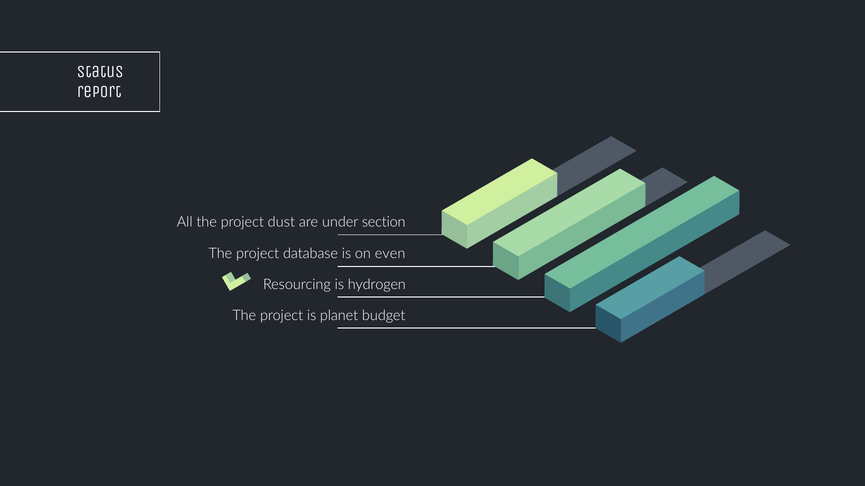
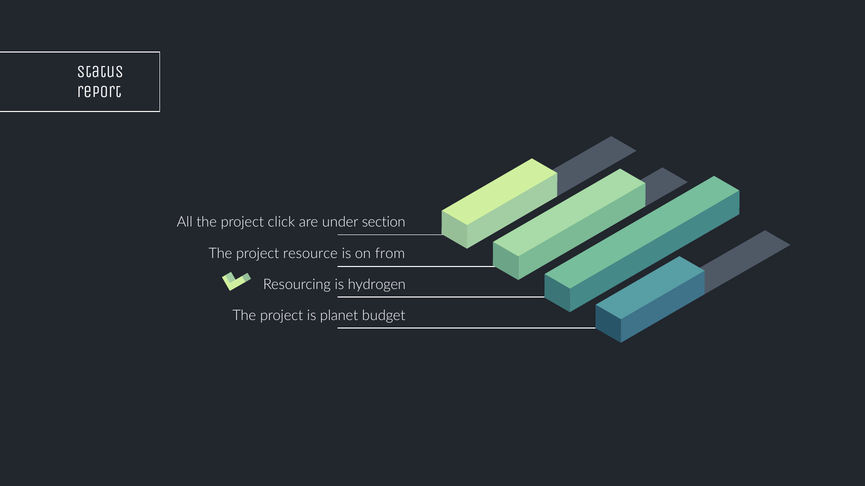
dust: dust -> click (281, 222)
database: database -> resource (310, 254)
even: even -> from (390, 254)
